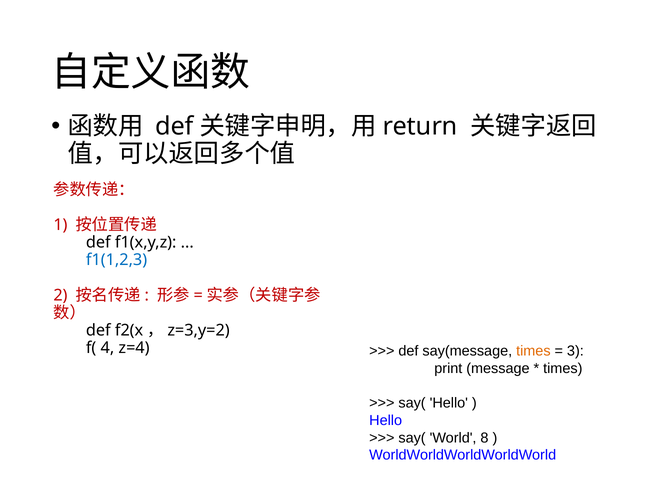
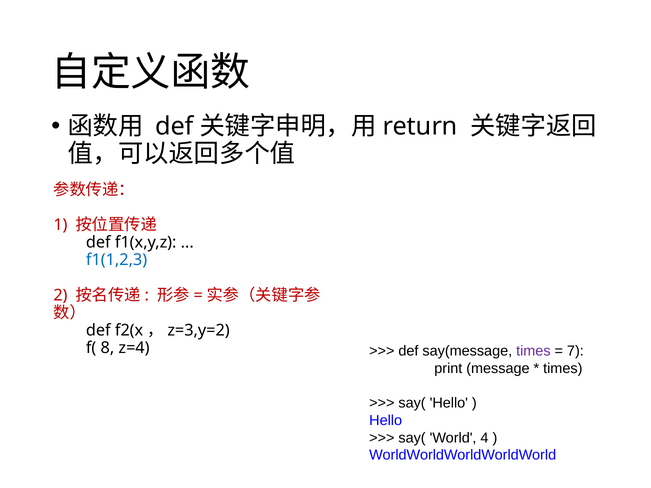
4: 4 -> 8 (107, 348)
times colour: orange -> purple (533, 351)
3: 3 -> 7 (575, 351)
8: 8 -> 4 (485, 438)
